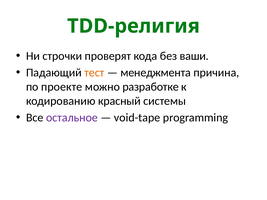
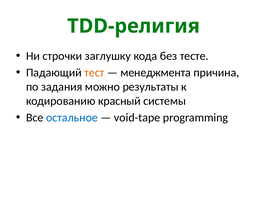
проверят: проверят -> заглушку (108, 56)
ваши: ваши -> тесте (194, 56)
проекте: проекте -> задания (62, 87)
разработке: разработке -> результаты (151, 87)
остальное colour: purple -> blue (72, 118)
